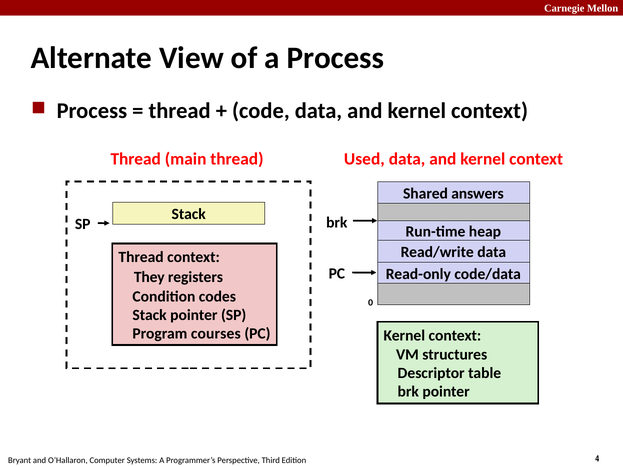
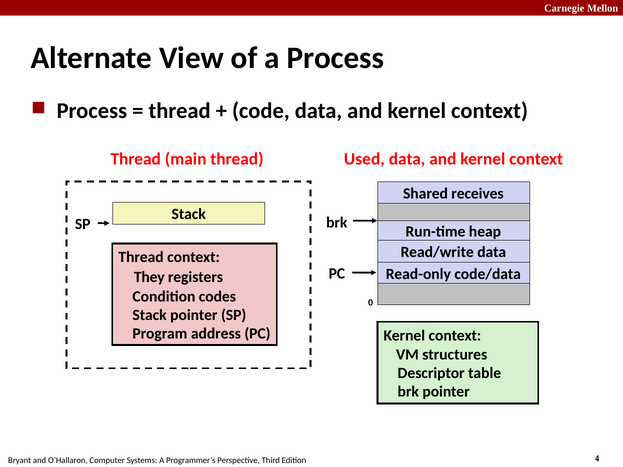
answers: answers -> receives (478, 194)
courses: courses -> address (216, 334)
